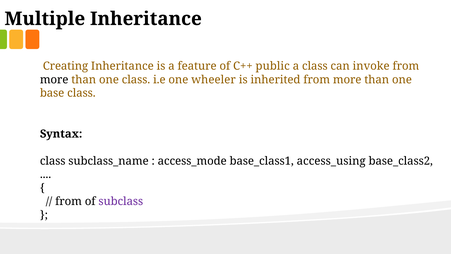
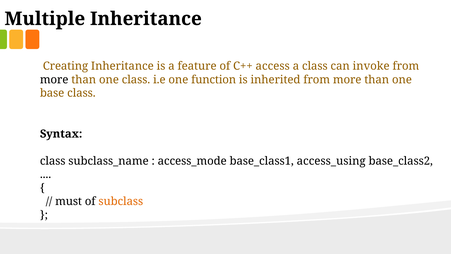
public: public -> access (273, 66)
wheeler: wheeler -> function (214, 80)
from: from -> must (69, 201)
subclass colour: purple -> orange (121, 201)
